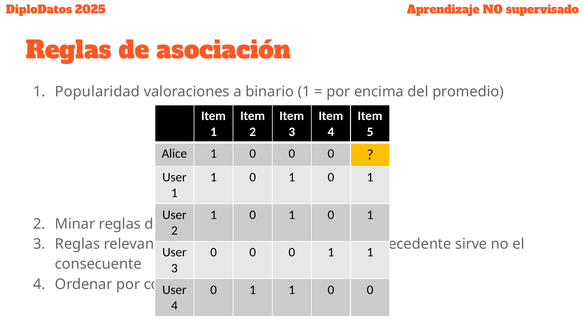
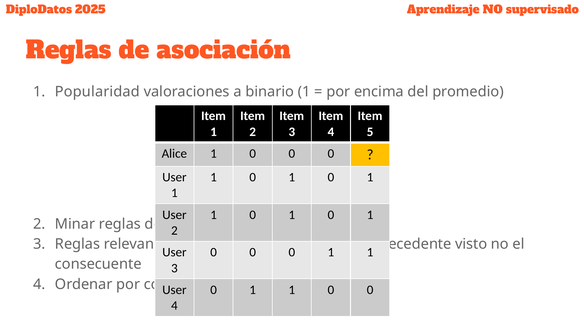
sirve: sirve -> visto (471, 244)
